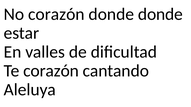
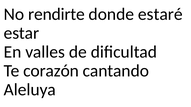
No corazón: corazón -> rendirte (56, 14)
donde donde: donde -> estaré (160, 14)
